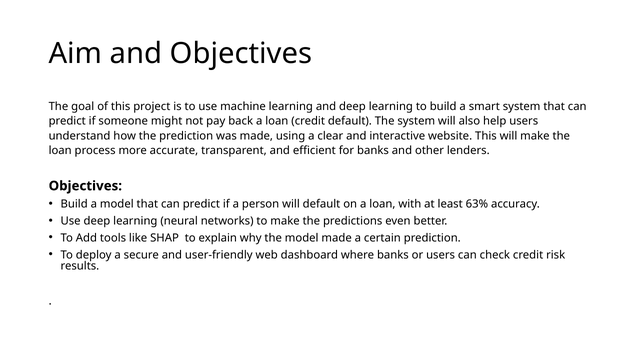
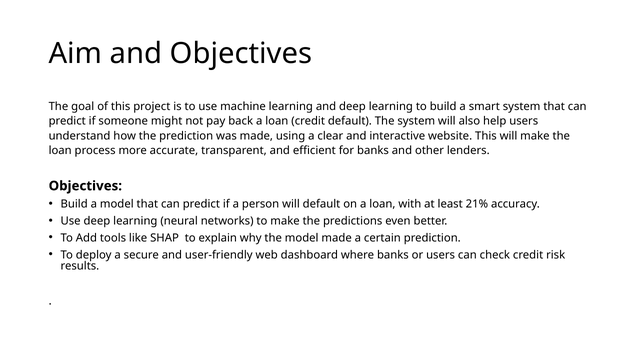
63%: 63% -> 21% (477, 204)
